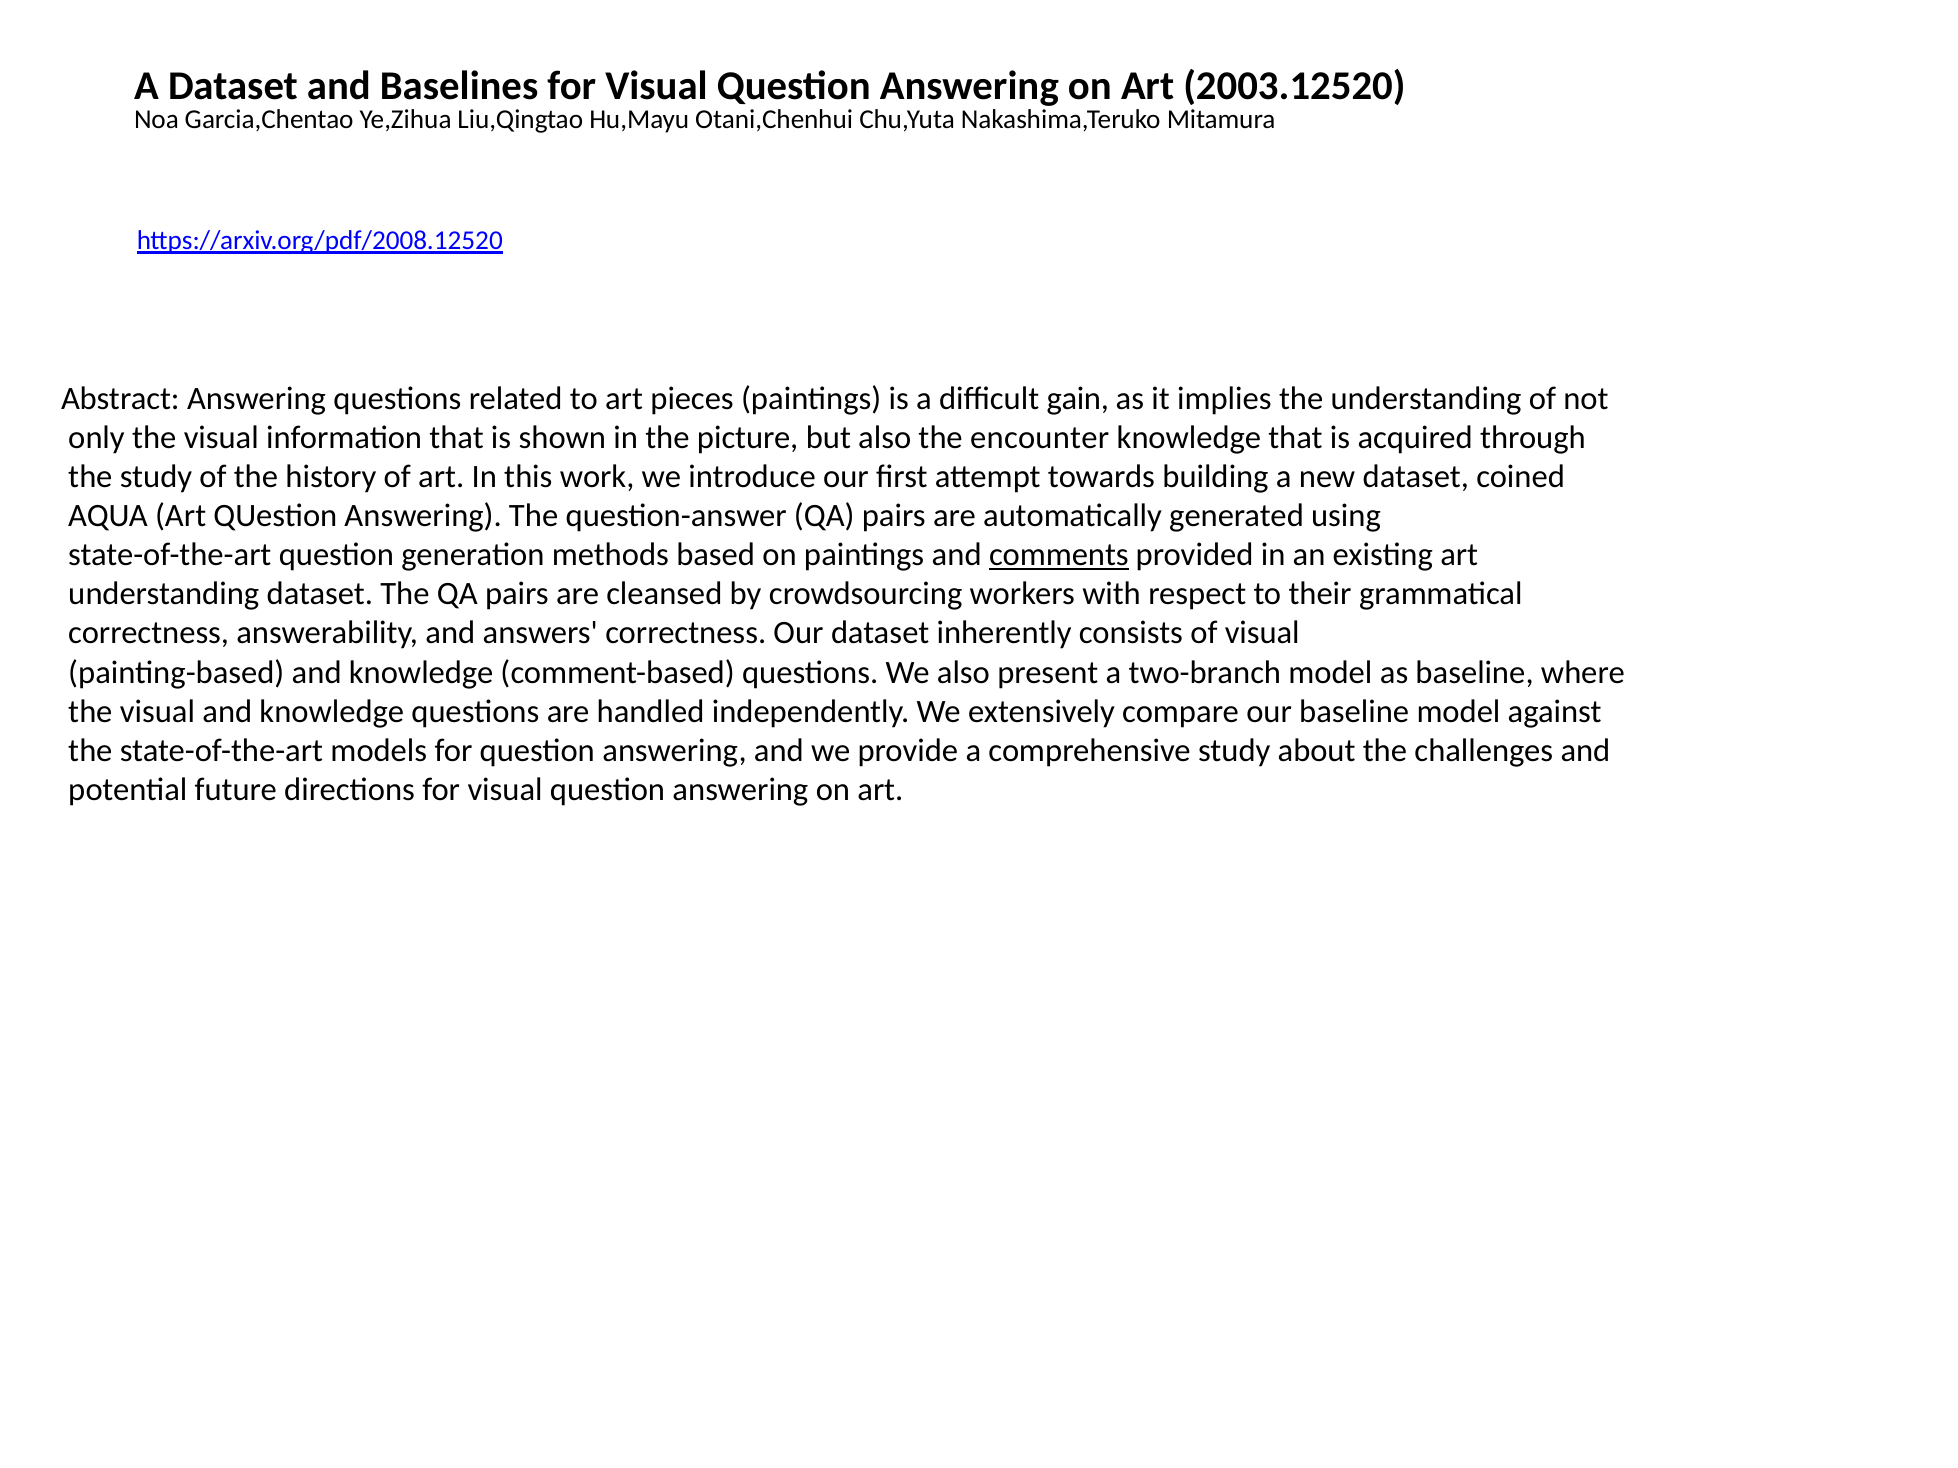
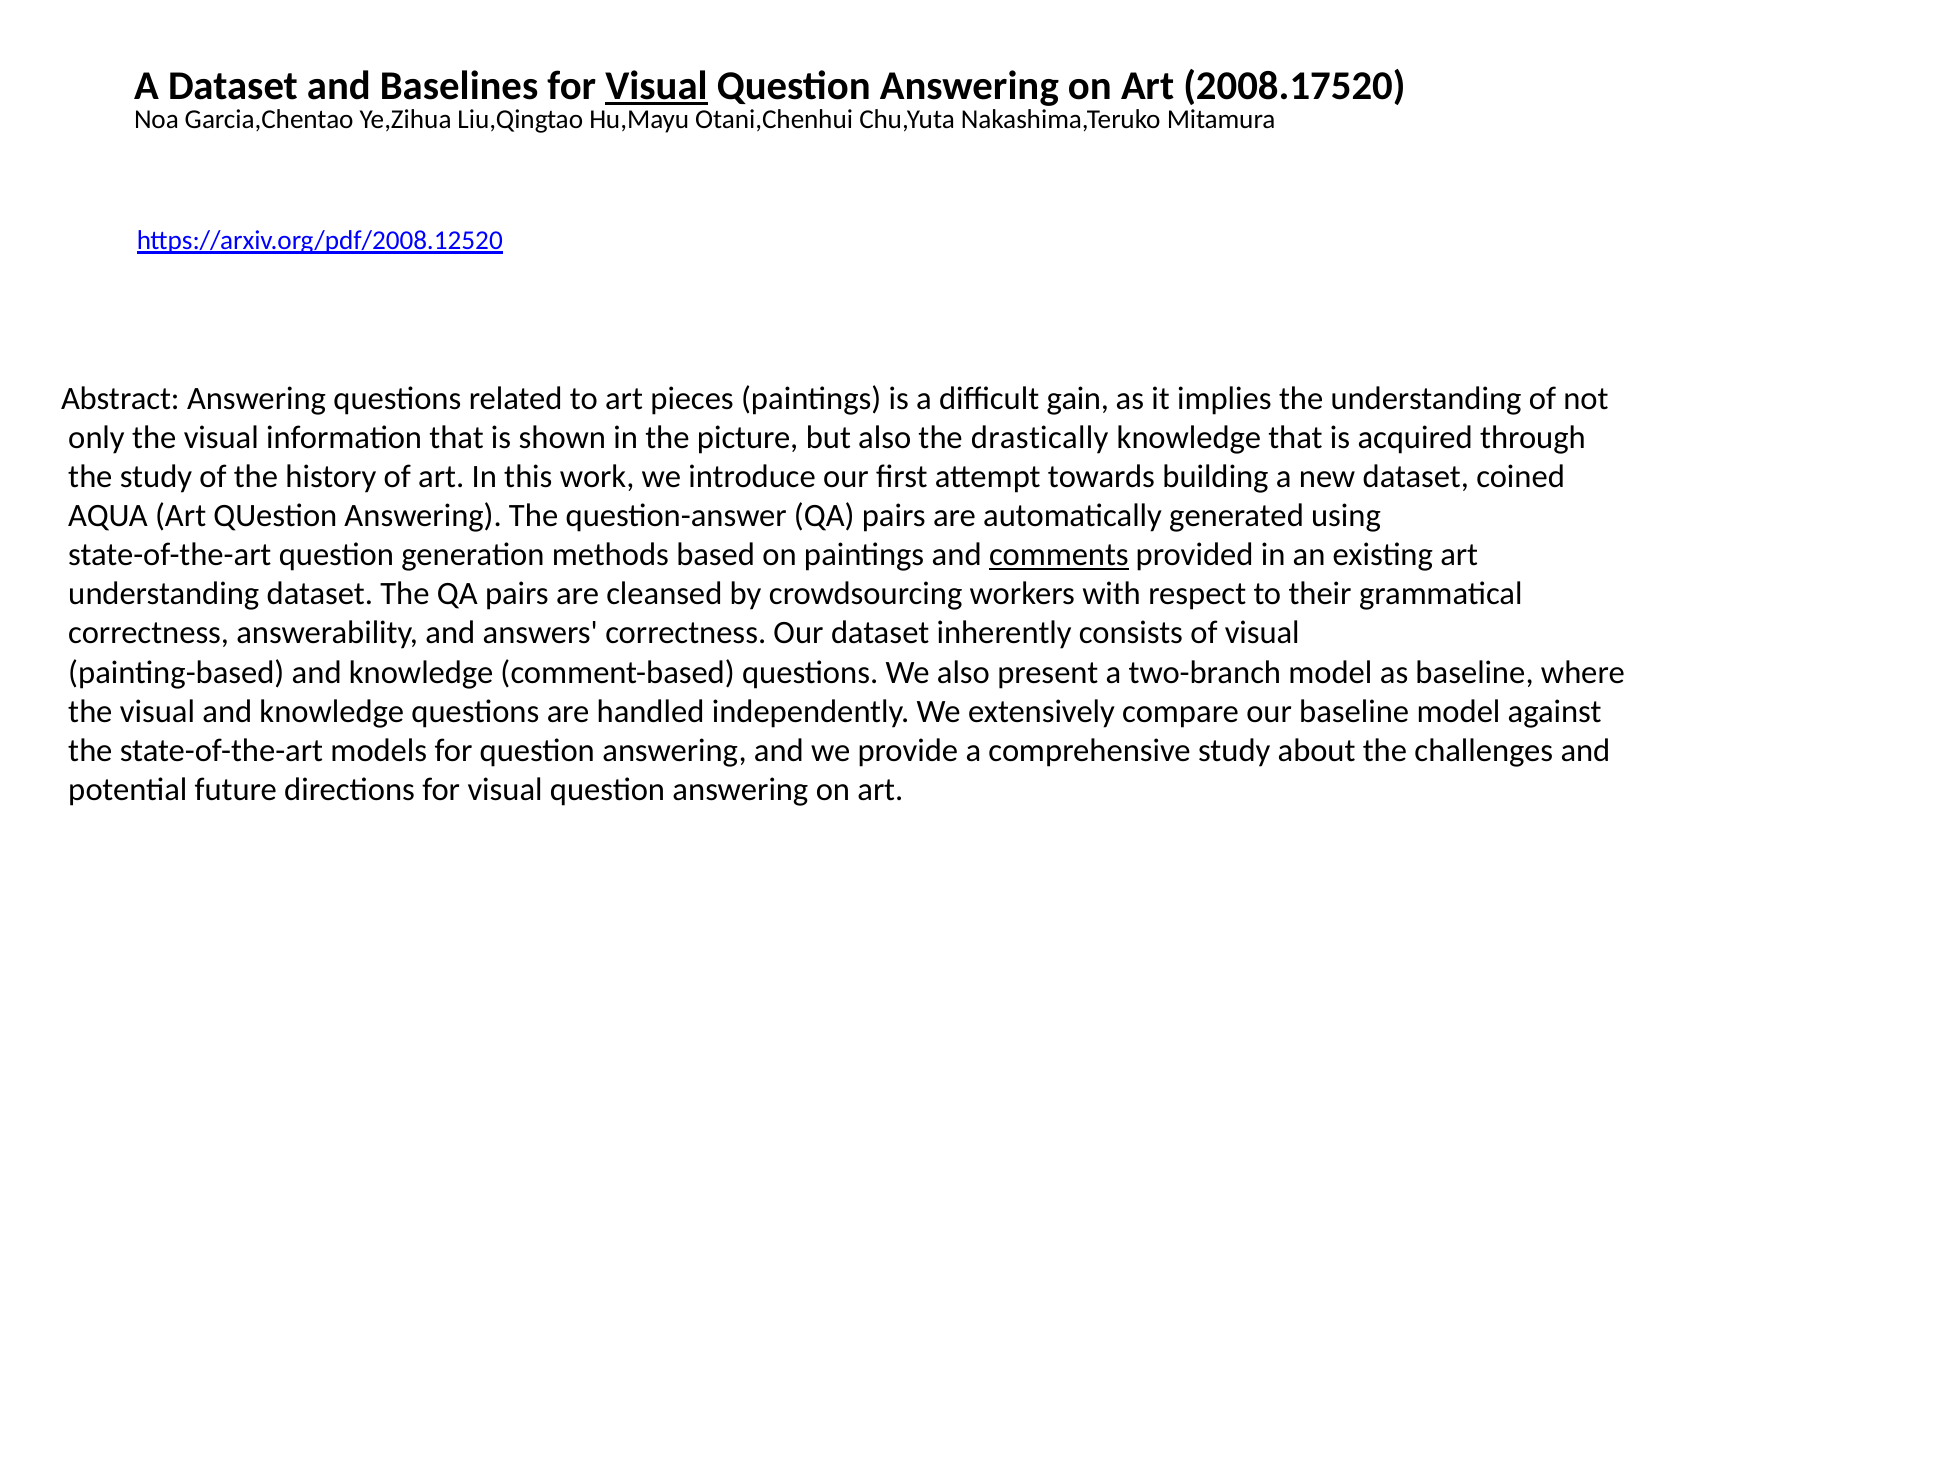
Visual underline: none -> present (657, 86)
2003.12520: 2003.12520 -> 2008.17520 (1294, 86)
encounter: encounter -> drastically (1040, 438)
